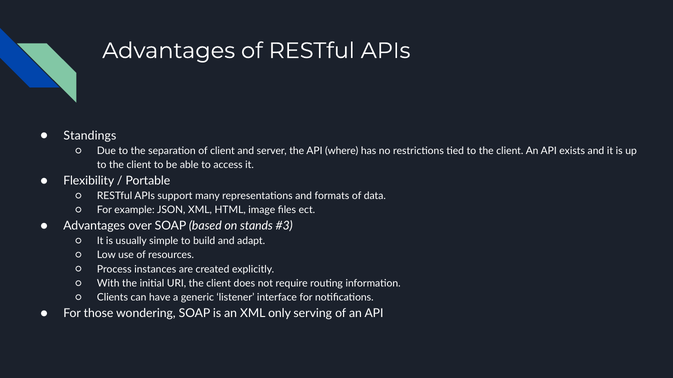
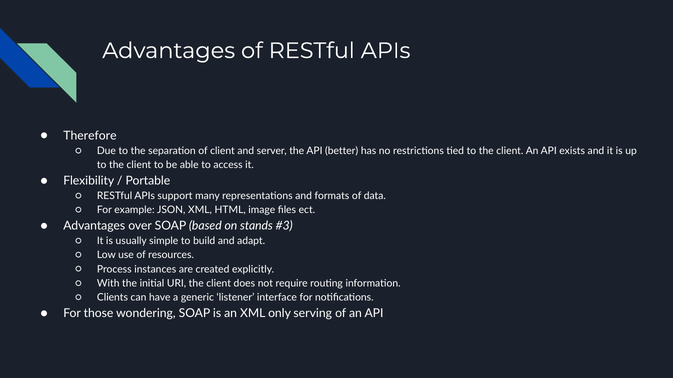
Standings: Standings -> Therefore (90, 136)
where: where -> better (342, 151)
